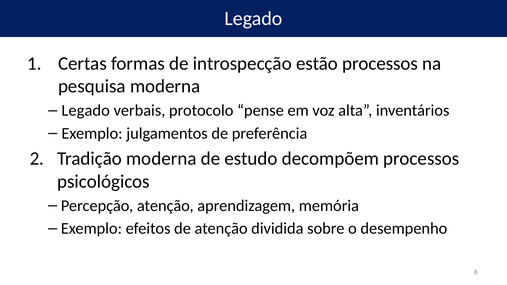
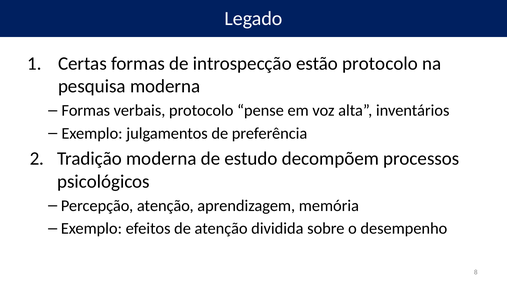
estão processos: processos -> protocolo (380, 64)
Legado: Legado -> Formas (86, 111)
